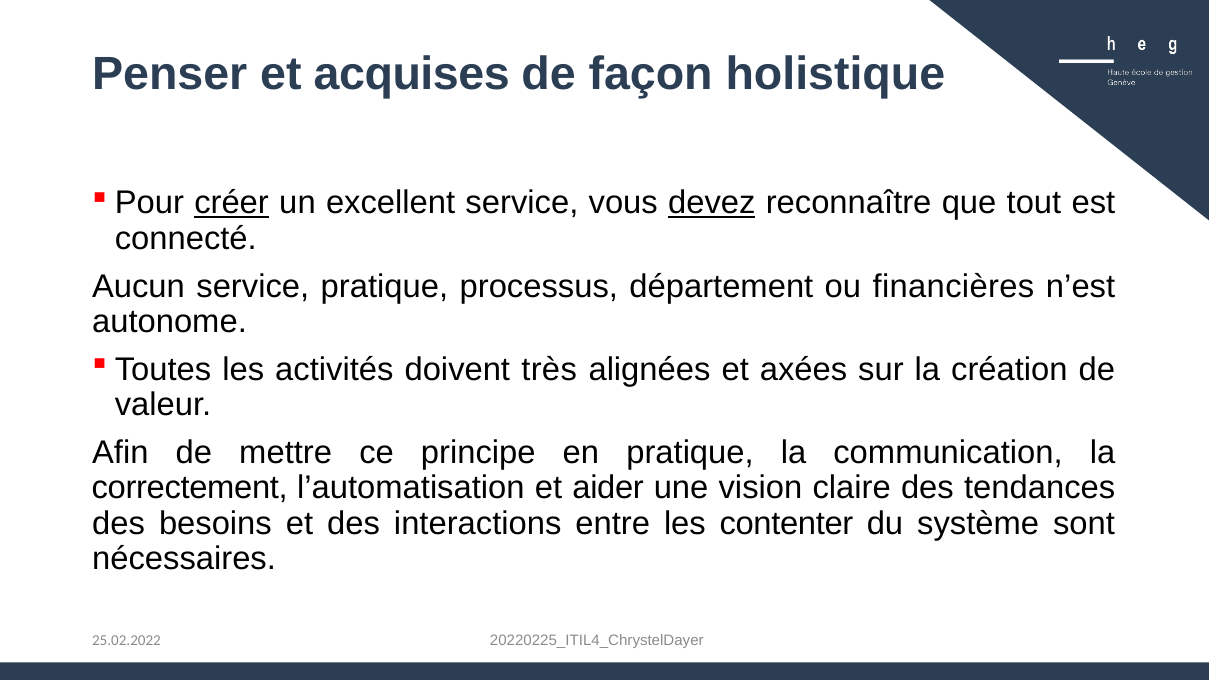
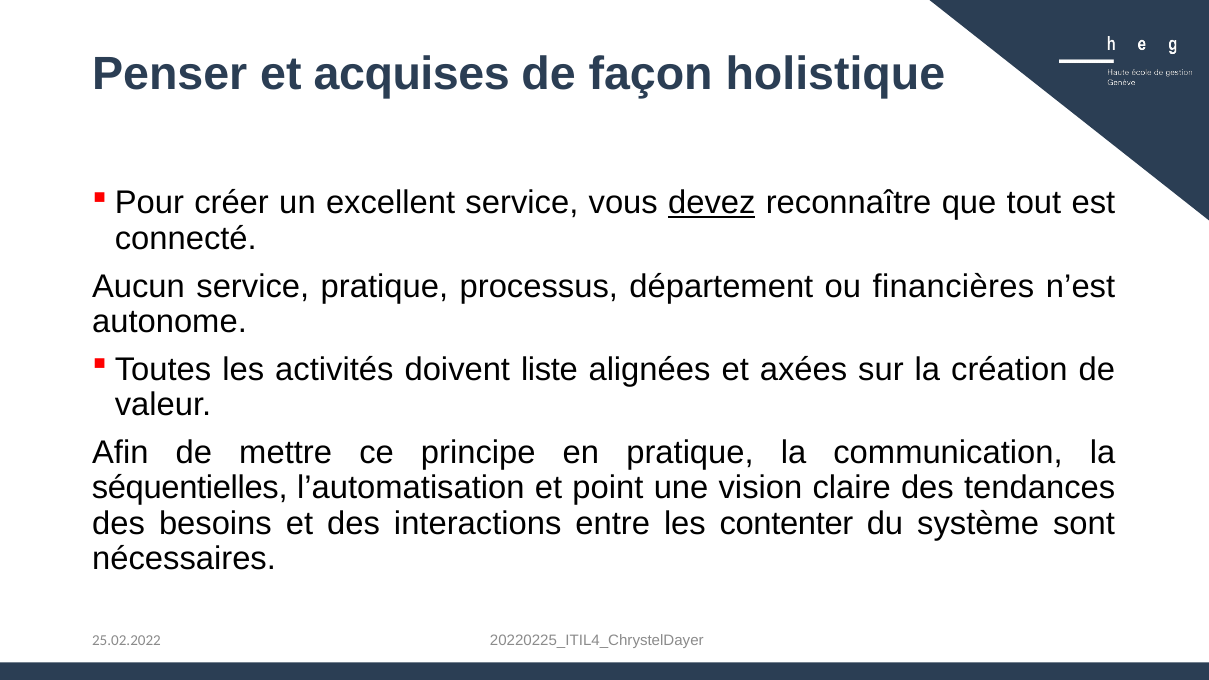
créer underline: present -> none (232, 203)
très: très -> liste (549, 370)
correctement: correctement -> séquentielles (190, 488)
aider: aider -> point (608, 488)
